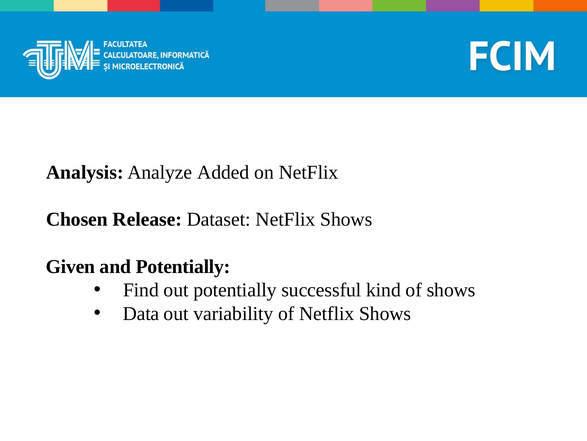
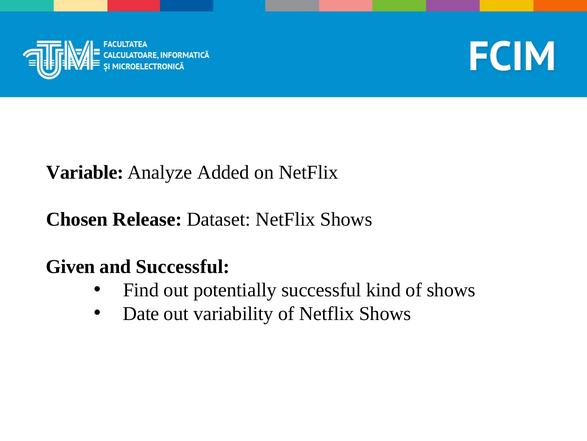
Analysis: Analysis -> Variable (85, 172)
and Potentially: Potentially -> Successful (183, 266)
Data: Data -> Date (141, 313)
